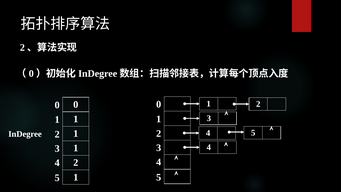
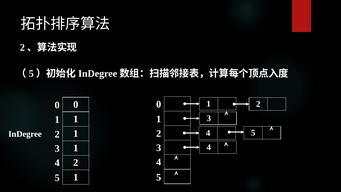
0: 0 -> 5 (31, 73)
